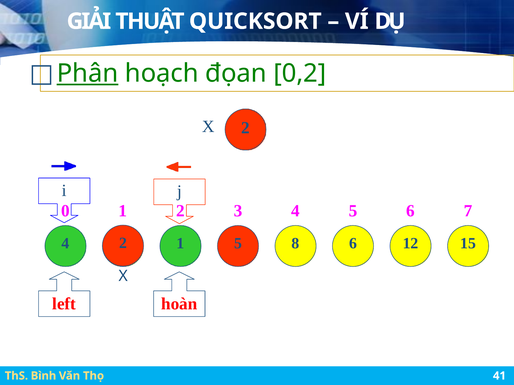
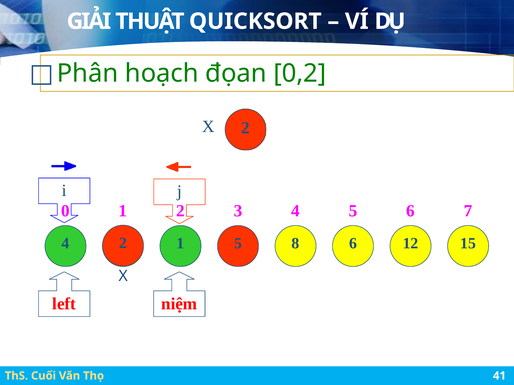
Phân underline: present -> none (88, 73)
hoàn: hoàn -> niệm (179, 304)
Bình: Bình -> Cuối (43, 376)
